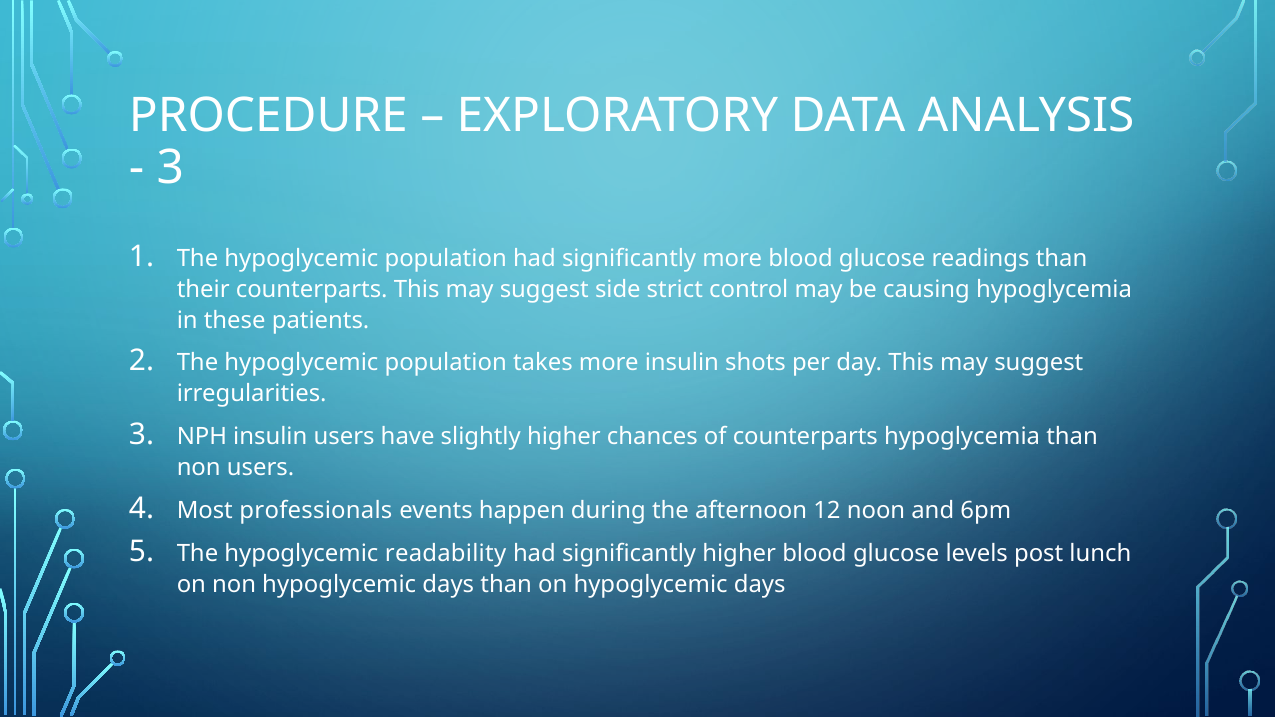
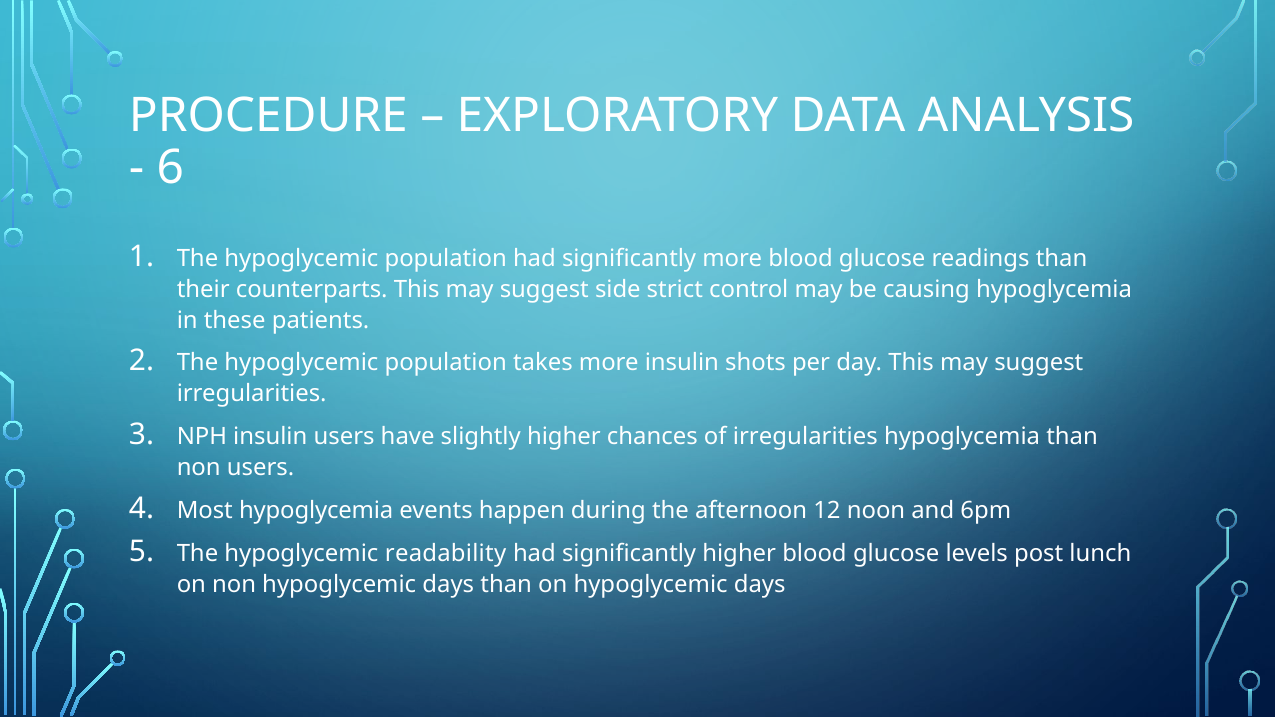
3: 3 -> 6 (170, 167)
of counterparts: counterparts -> irregularities (805, 437)
Most professionals: professionals -> hypoglycemia (316, 511)
